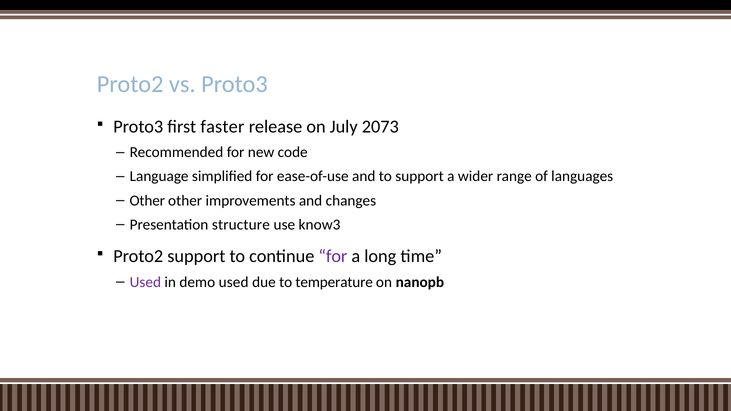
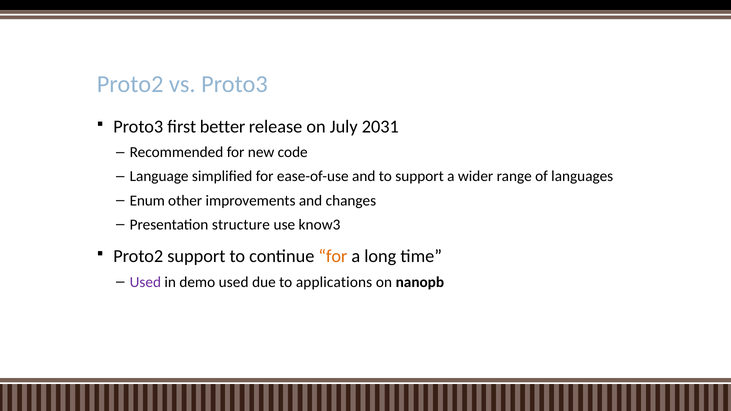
faster: faster -> better (223, 127)
2073: 2073 -> 2031 (380, 127)
Other: Other -> Enum (147, 201)
for colour: purple -> orange (333, 257)
temperature: temperature -> applications (334, 282)
